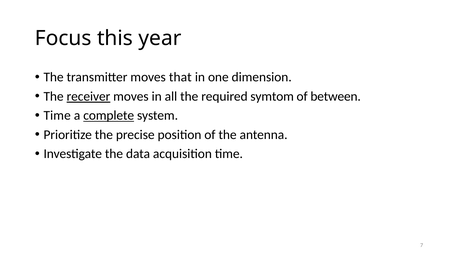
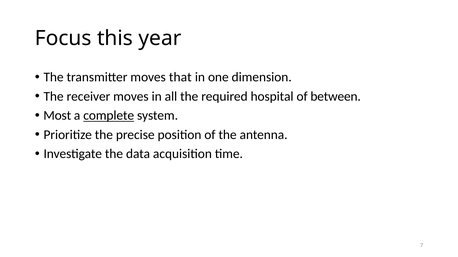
receiver underline: present -> none (88, 97)
symtom: symtom -> hospital (272, 97)
Time: Time -> Most (57, 116)
